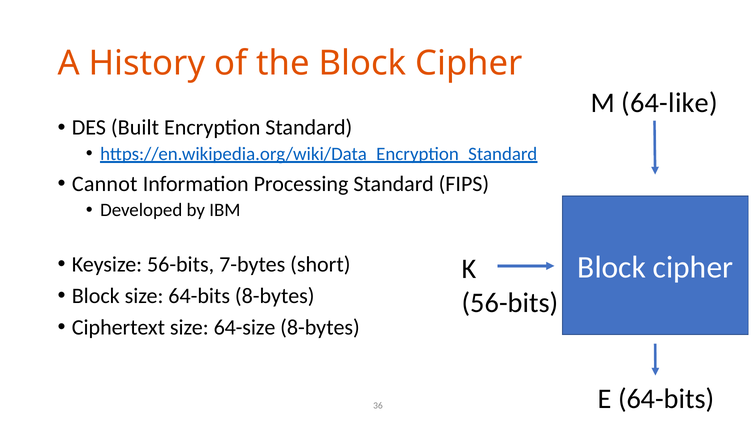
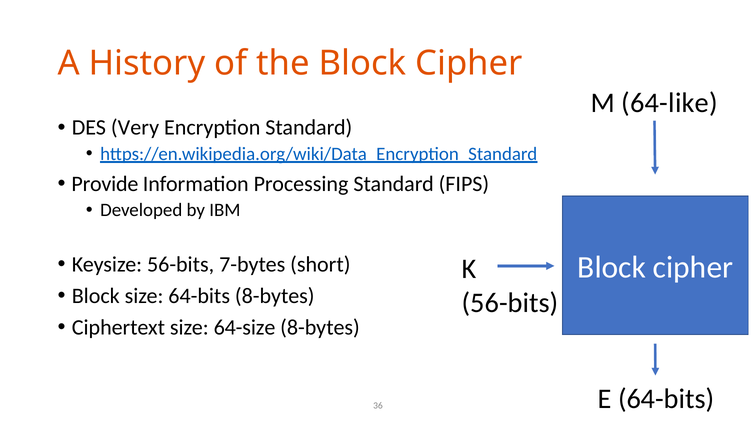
Built: Built -> Very (135, 128)
Cannot: Cannot -> Provide (105, 184)
